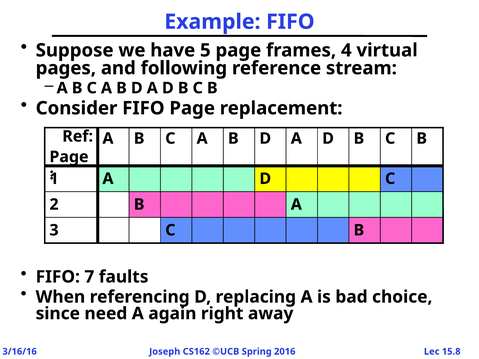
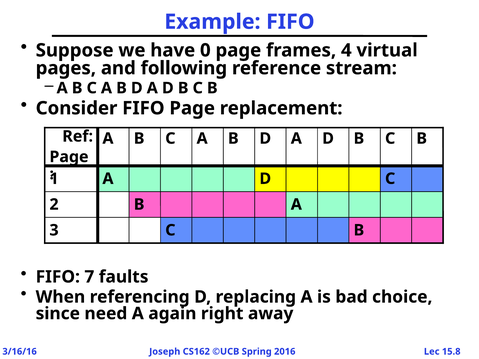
5: 5 -> 0 (205, 50)
